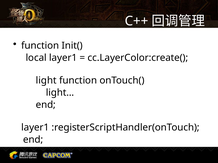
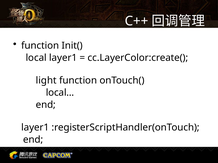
light…: light… -> local… (60, 93)
